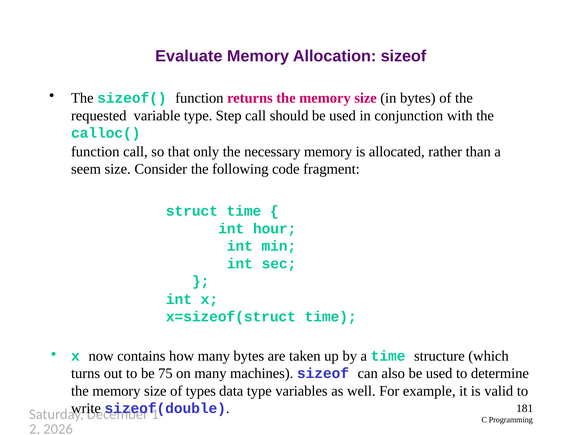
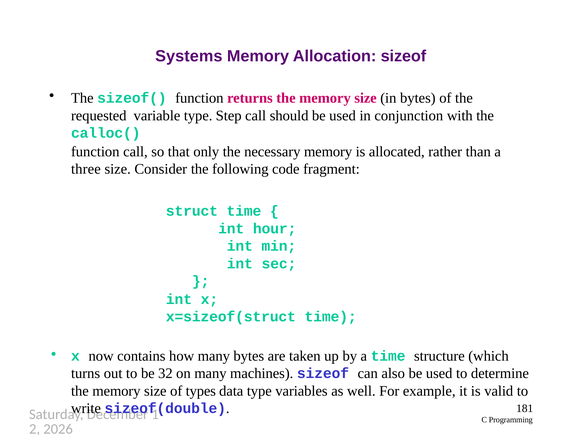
Evaluate: Evaluate -> Systems (189, 56)
seem: seem -> three (86, 169)
75: 75 -> 32 (165, 374)
